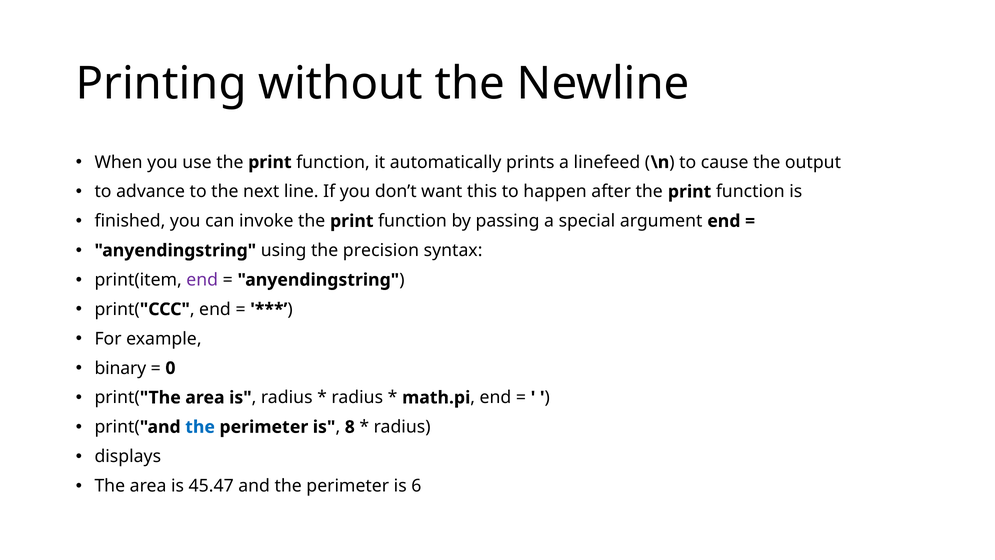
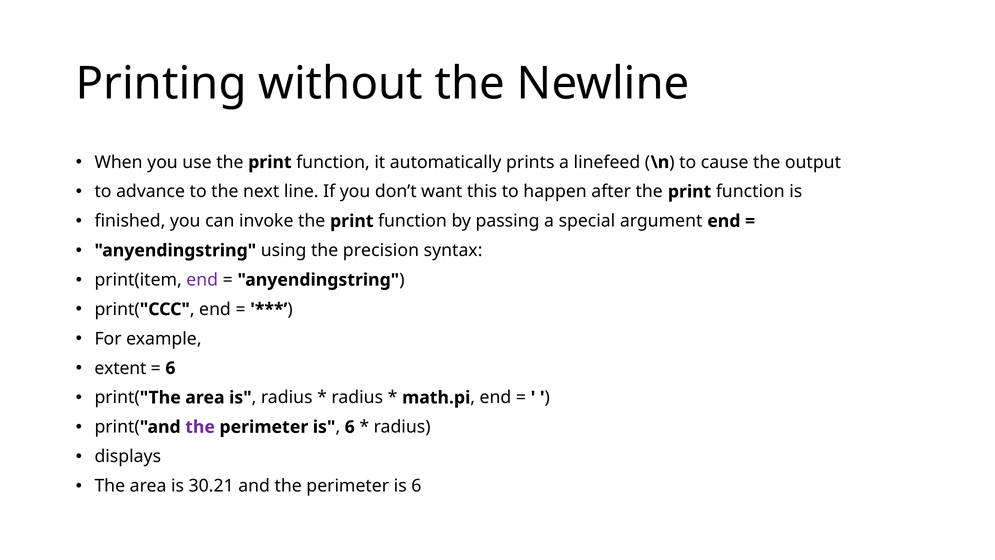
binary: binary -> extent (120, 368)
0: 0 -> 6 (170, 368)
the colour: blue -> purple (200, 427)
8: 8 -> 6 (350, 427)
45.47: 45.47 -> 30.21 (211, 486)
